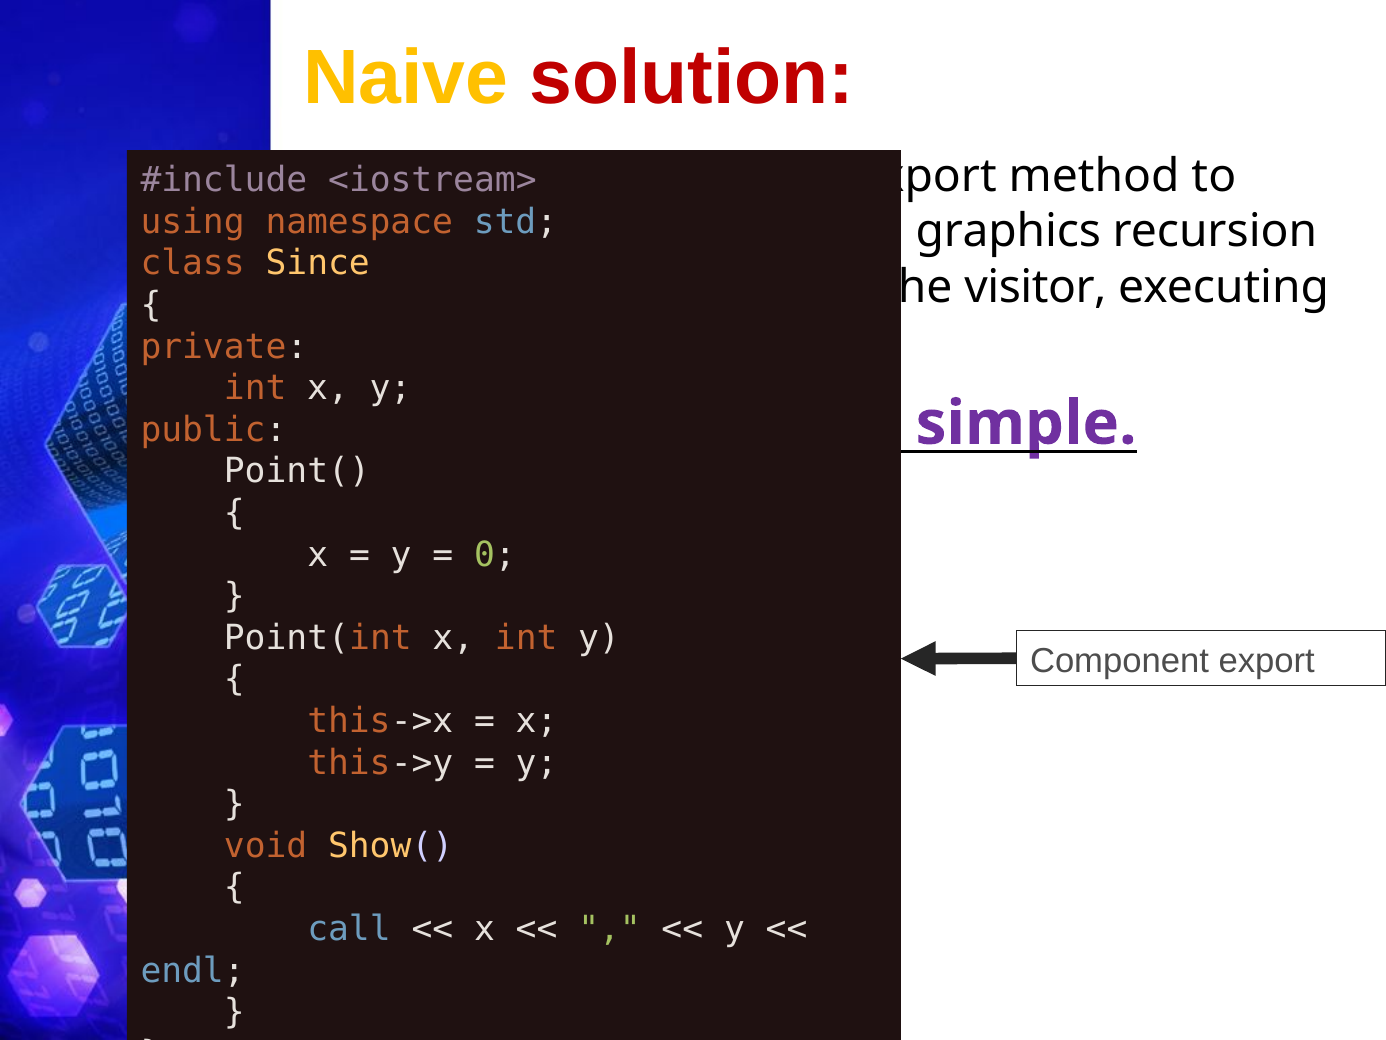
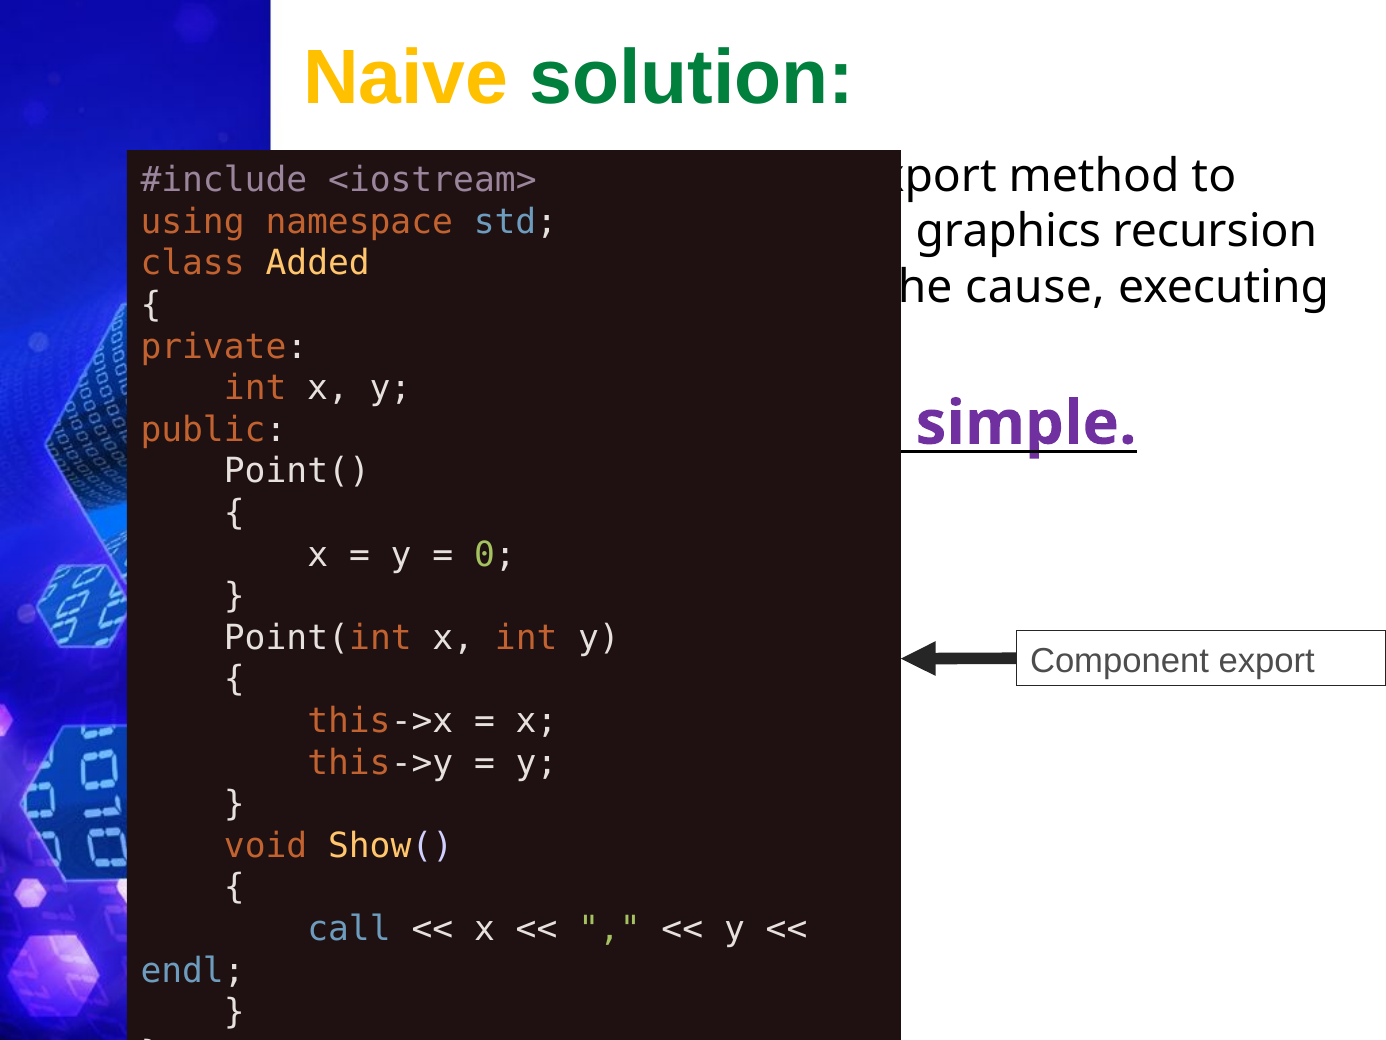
solution colour: red -> green (692, 78)
Since: Since -> Added (318, 263)
visitor: visitor -> cause (1035, 287)
